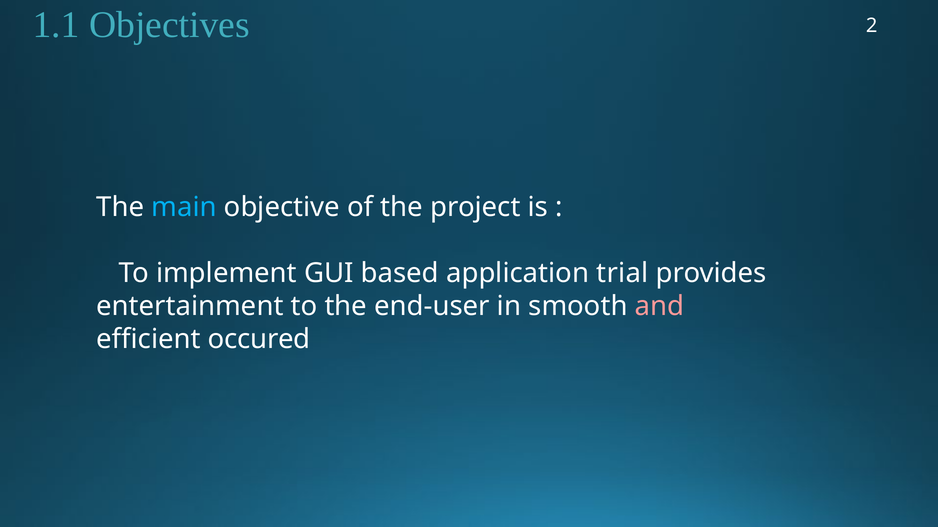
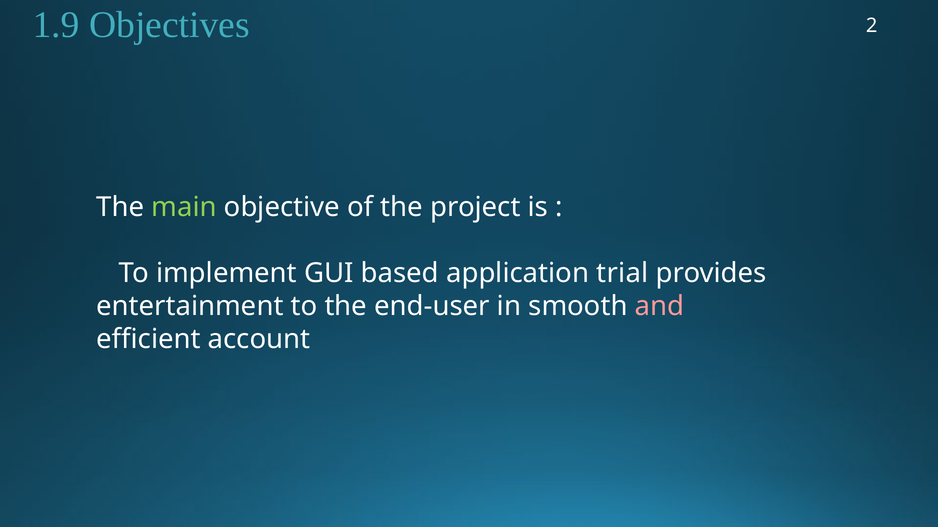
1.1: 1.1 -> 1.9 (56, 25)
main colour: light blue -> light green (184, 207)
occured: occured -> account (259, 340)
